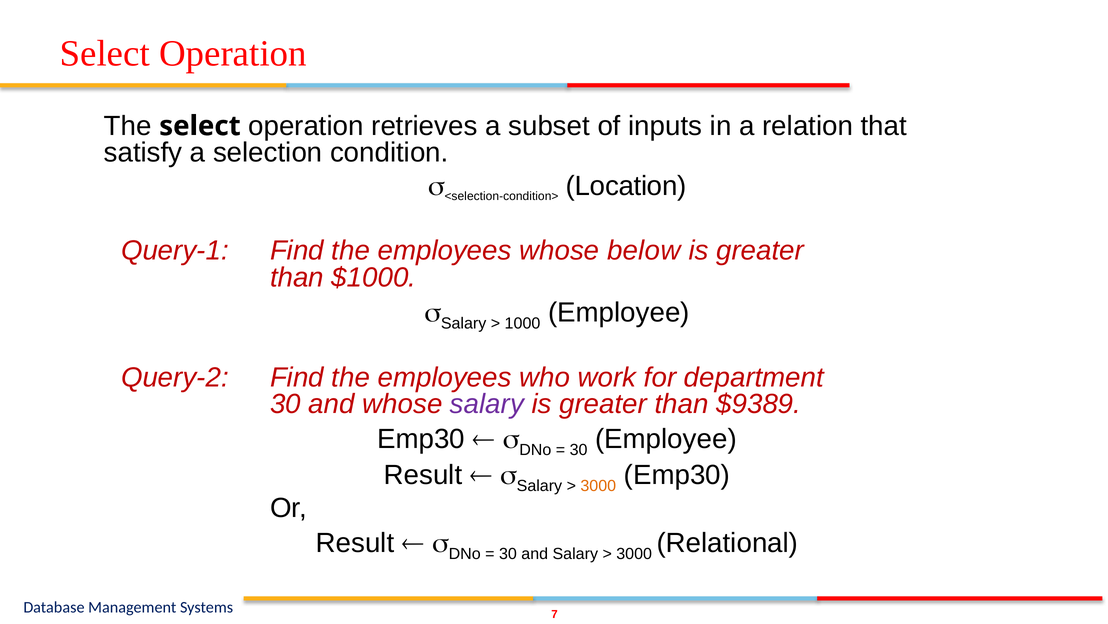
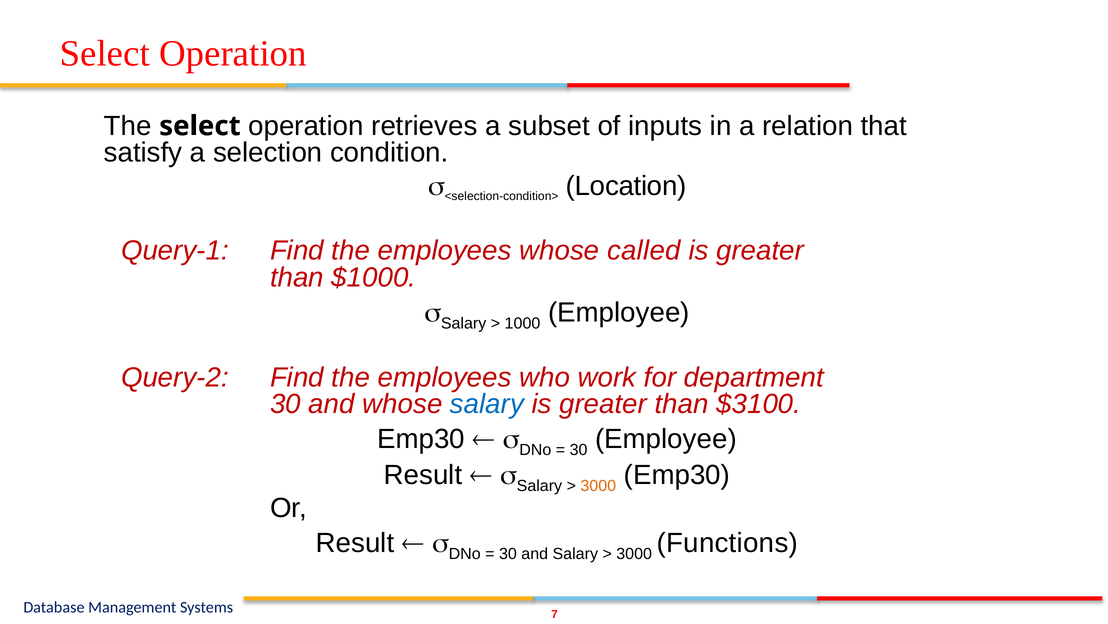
below: below -> called (644, 250)
salary colour: purple -> blue (487, 404)
$9389: $9389 -> $3100 (759, 404)
Relational: Relational -> Functions (727, 542)
